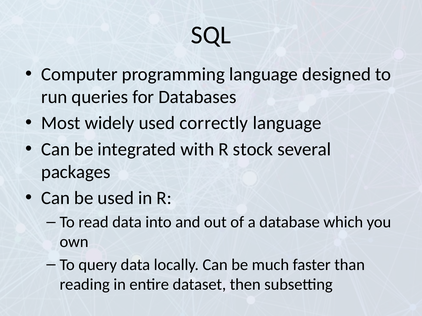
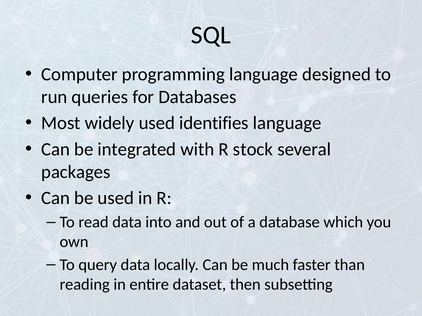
correctly: correctly -> identifies (214, 123)
